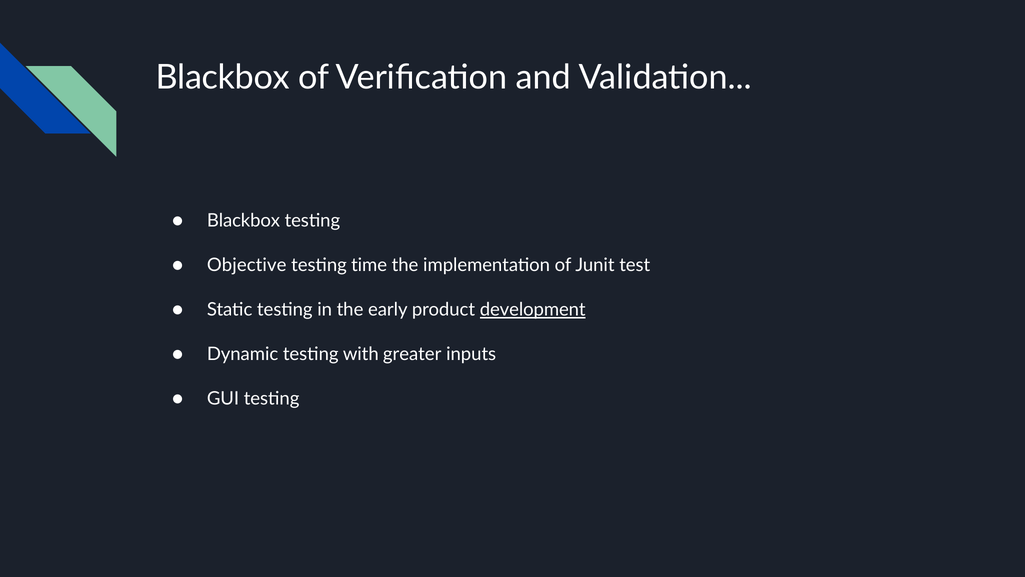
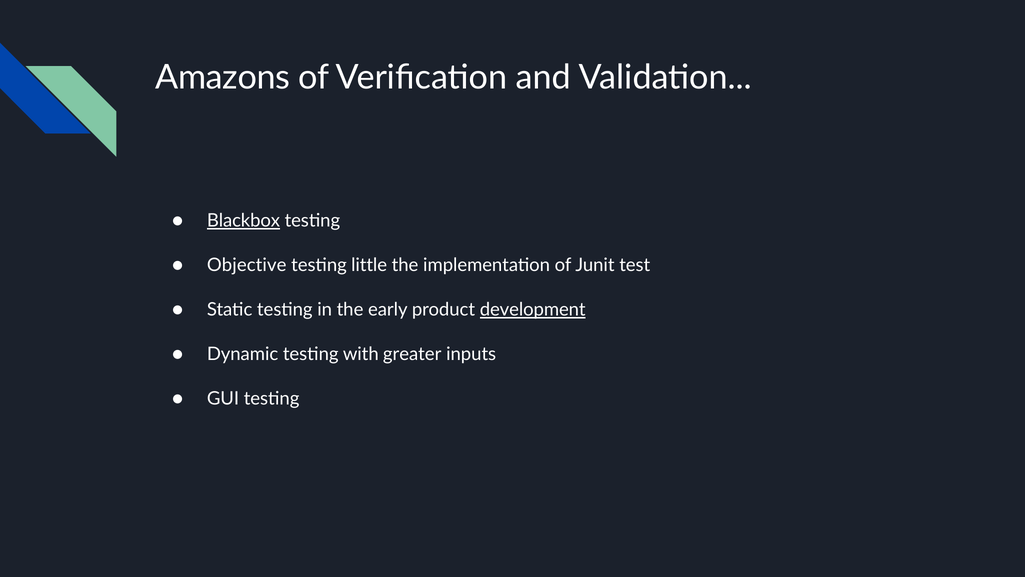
Blackbox: Blackbox -> Amazons (223, 77)
Blackbox underline: none -> present (243, 221)
time: time -> little (369, 265)
